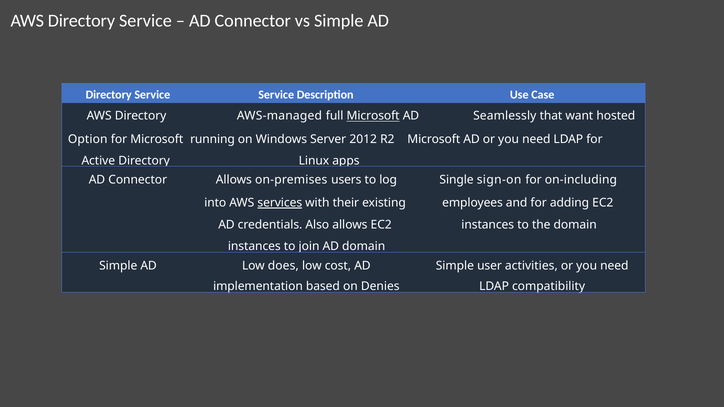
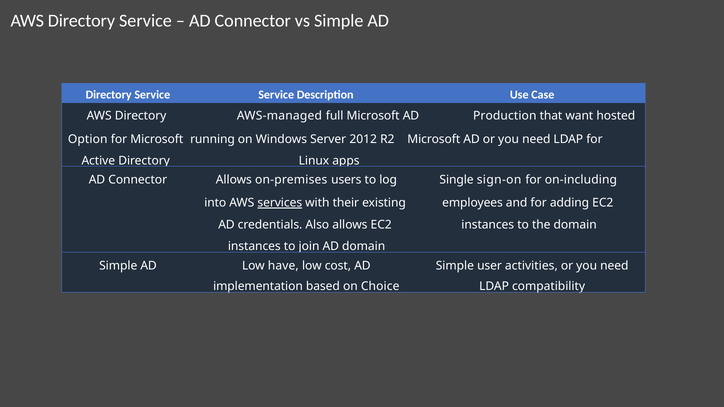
Microsoft underline: present -> none (373, 116)
Seamlessly: Seamlessly -> Production (505, 116)
does: does -> have (283, 266)
Denies: Denies -> Choice (380, 287)
